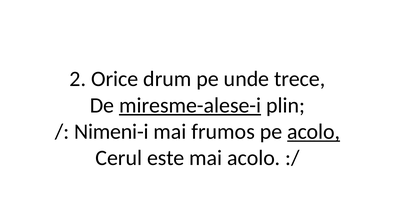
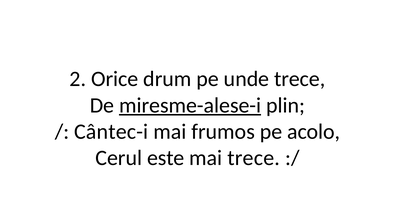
Nimeni-i: Nimeni-i -> Cântec-i (111, 132)
acolo underline: present -> none (314, 132)
mai acolo: acolo -> trece (254, 158)
